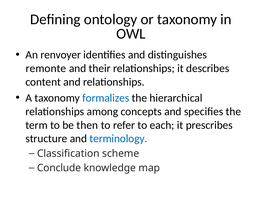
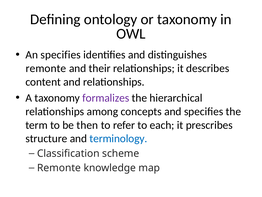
An renvoyer: renvoyer -> specifies (61, 55)
formalizes colour: blue -> purple (106, 98)
Conclude: Conclude -> Remonte (59, 167)
